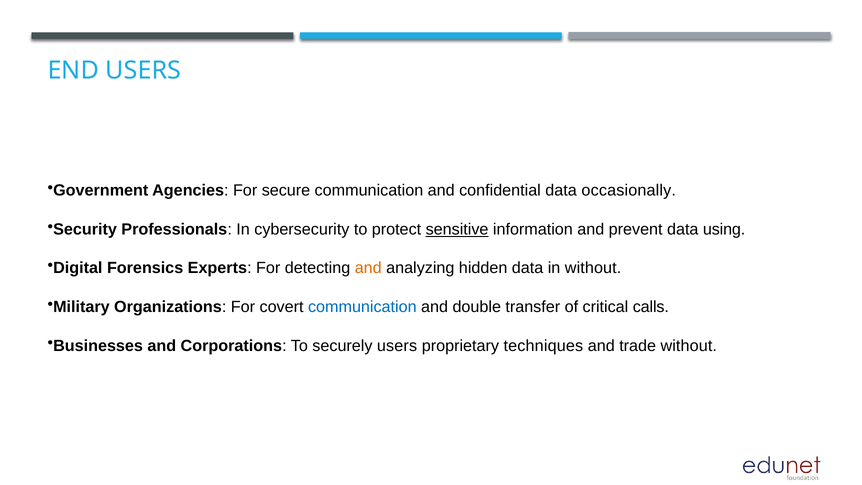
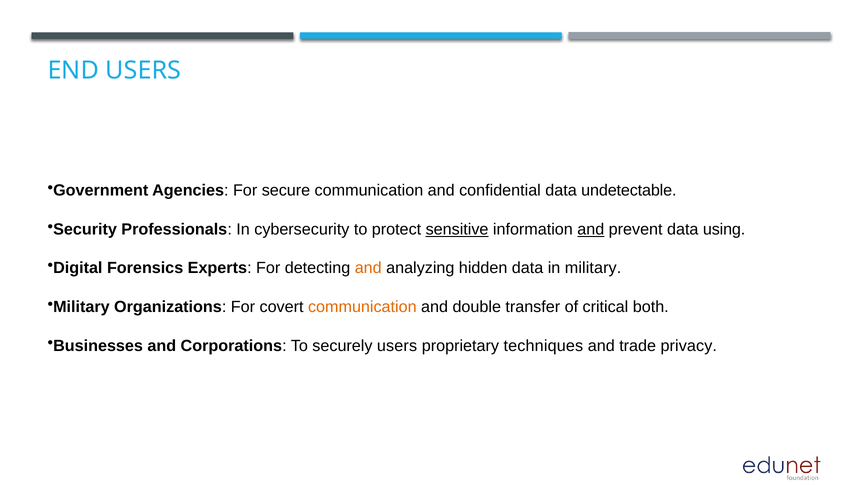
occasionally: occasionally -> undetectable (629, 190)
and underline: none -> present (591, 229)
in without: without -> military (593, 268)
communication colour: blue -> orange (362, 307)
calls: calls -> both (651, 307)
trade without: without -> privacy (689, 346)
